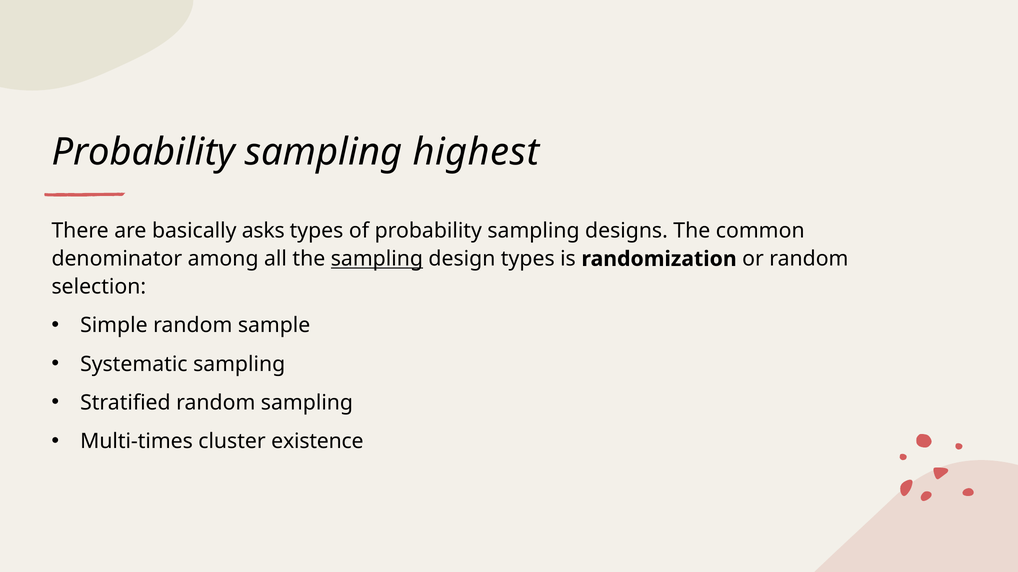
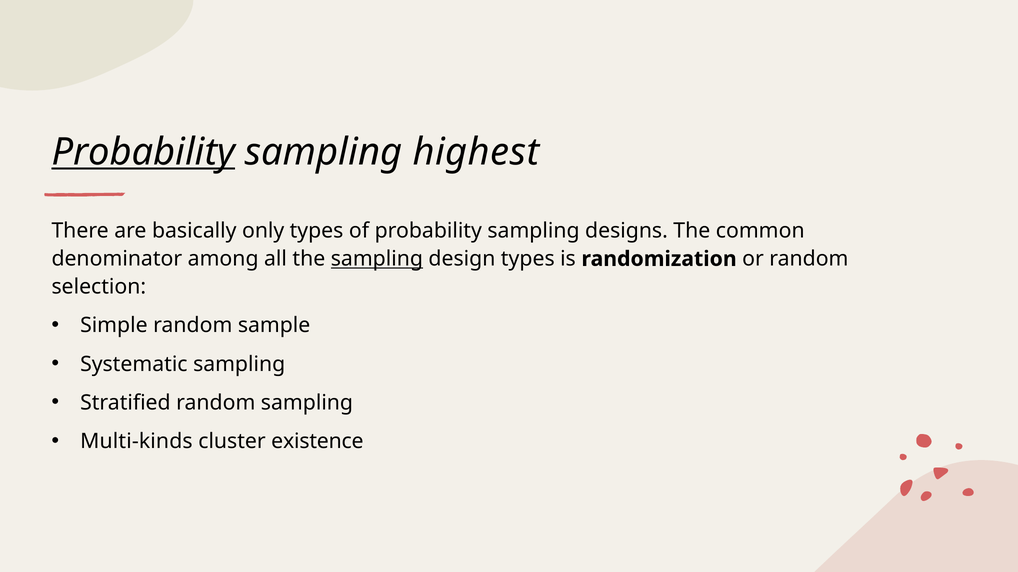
Probability underline: none -> present (143, 152)
asks: asks -> only (263, 231)
Multi-times: Multi-times -> Multi-kinds (136, 442)
